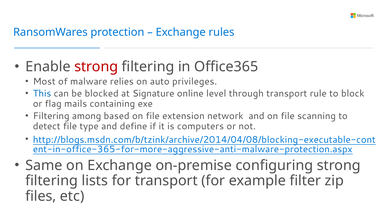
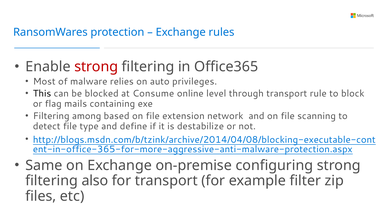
This colour: blue -> black (42, 94)
Signature: Signature -> Consume (153, 94)
computers: computers -> destabilize (200, 126)
lists: lists -> also (95, 181)
